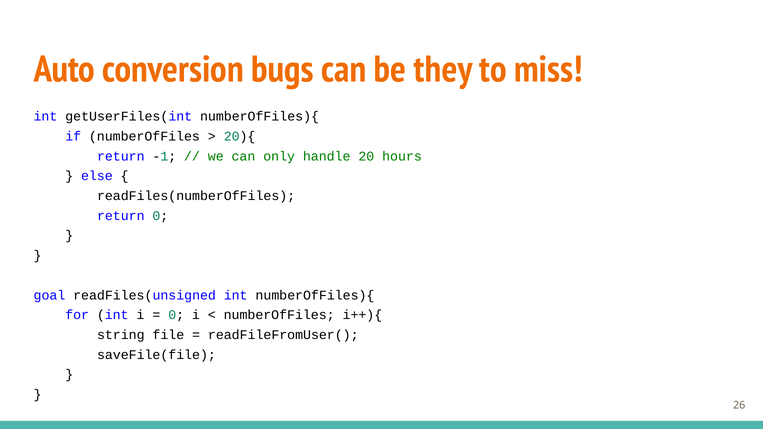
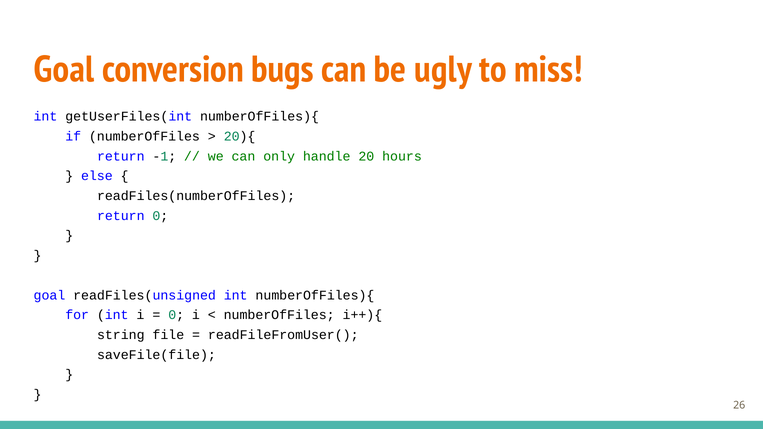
Auto: Auto -> Goal (64, 70)
they: they -> ugly (443, 70)
